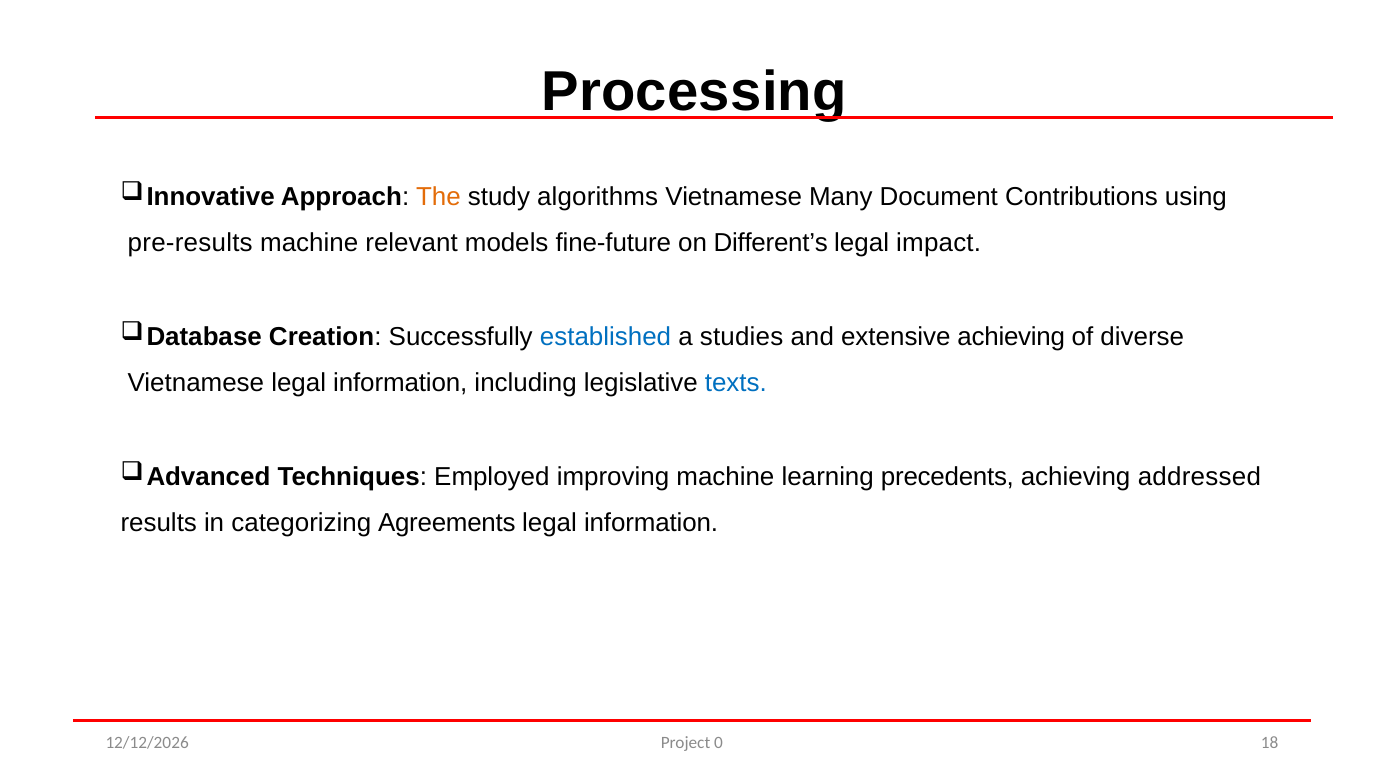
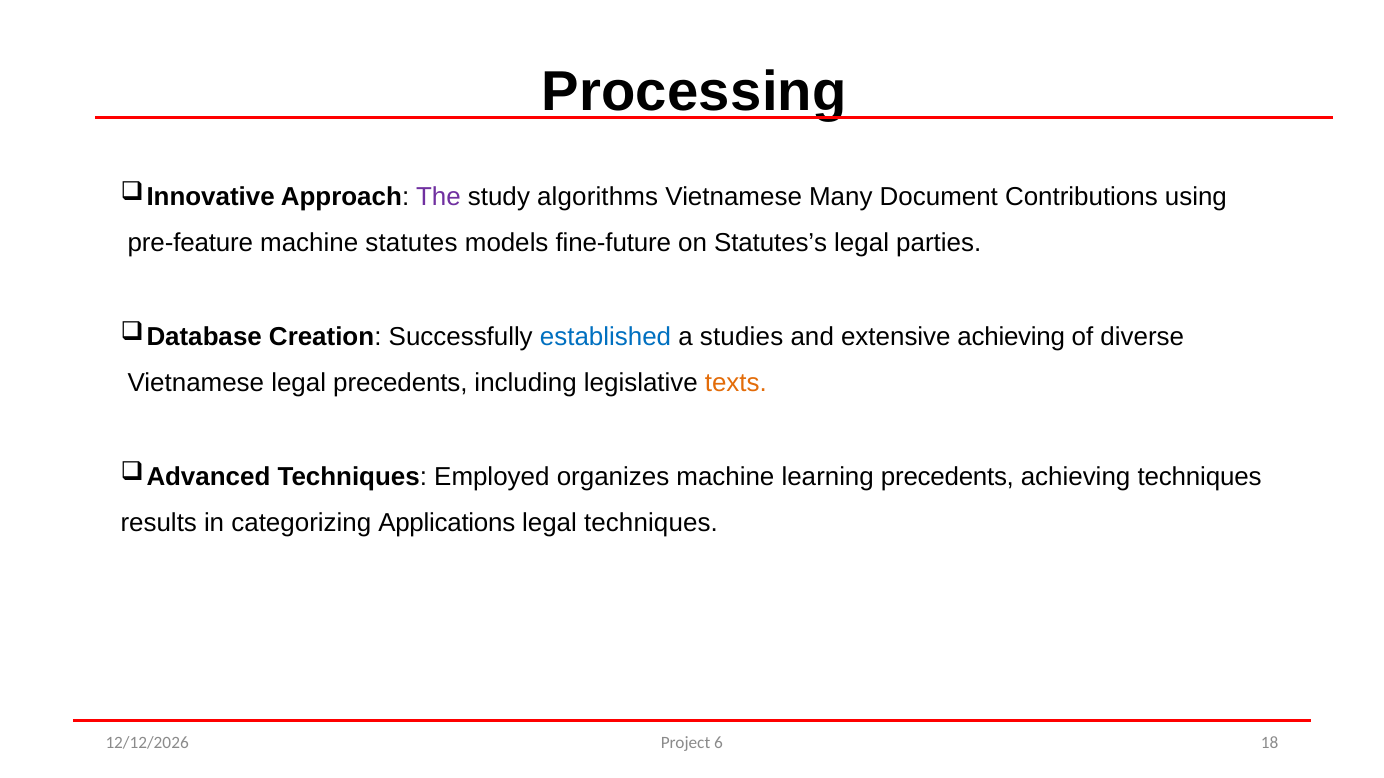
The colour: orange -> purple (438, 197)
pre-results: pre-results -> pre-feature (190, 243)
relevant: relevant -> statutes (411, 243)
Different’s: Different’s -> Statutes’s (771, 243)
impact: impact -> parties (939, 243)
Vietnamese legal information: information -> precedents (400, 384)
texts colour: blue -> orange (736, 384)
improving: improving -> organizes (613, 477)
achieving addressed: addressed -> techniques (1200, 477)
Agreements: Agreements -> Applications (447, 524)
information: information -> techniques (651, 524)
0: 0 -> 6 (719, 743)
